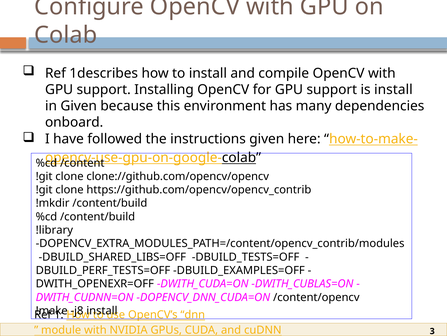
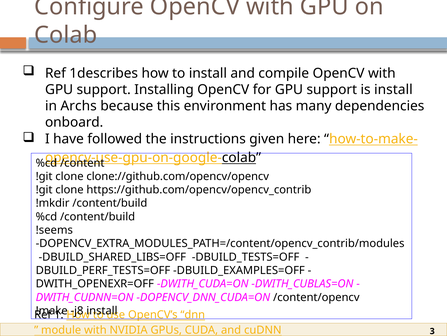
in Given: Given -> Archs (79, 106)
!library: !library -> !seems (54, 230)
